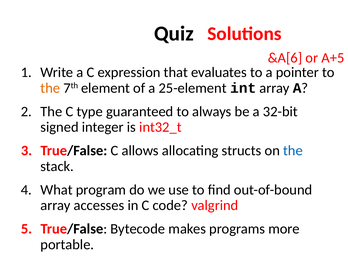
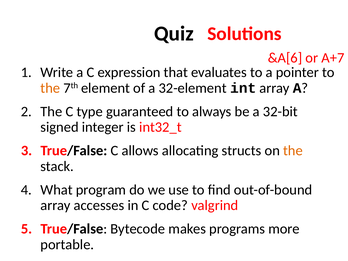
A+5: A+5 -> A+7 (333, 58)
25-element: 25-element -> 32-element (193, 88)
the colour: blue -> orange (293, 151)
